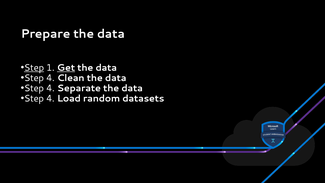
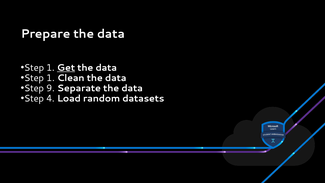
Step underline: present -> none (34, 68)
4: 4 -> 1 (50, 78)
4: 4 -> 9 (50, 88)
